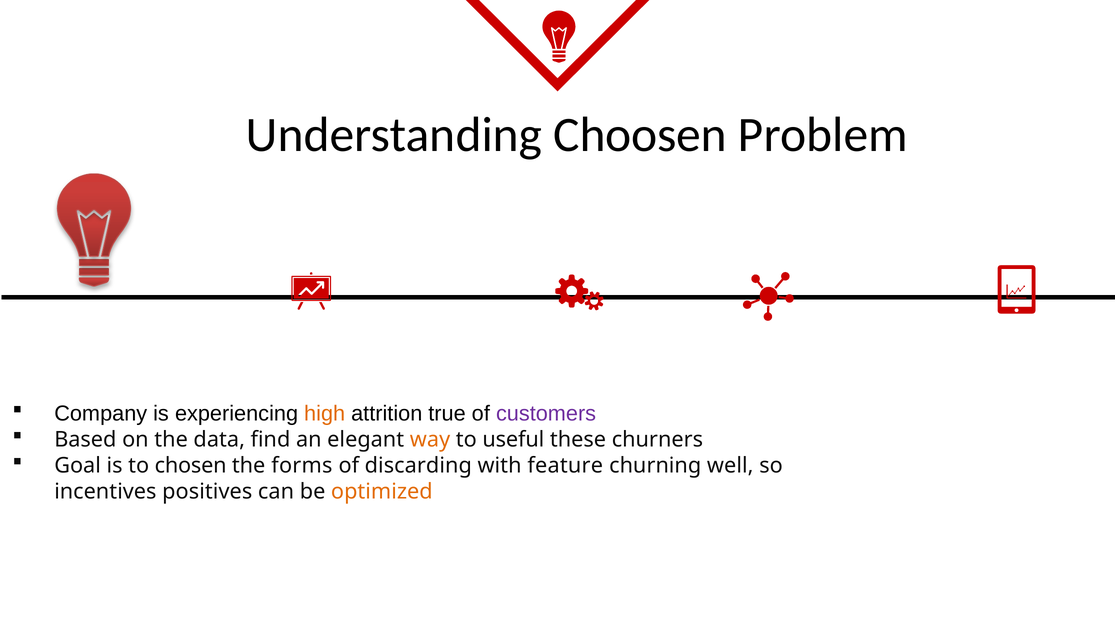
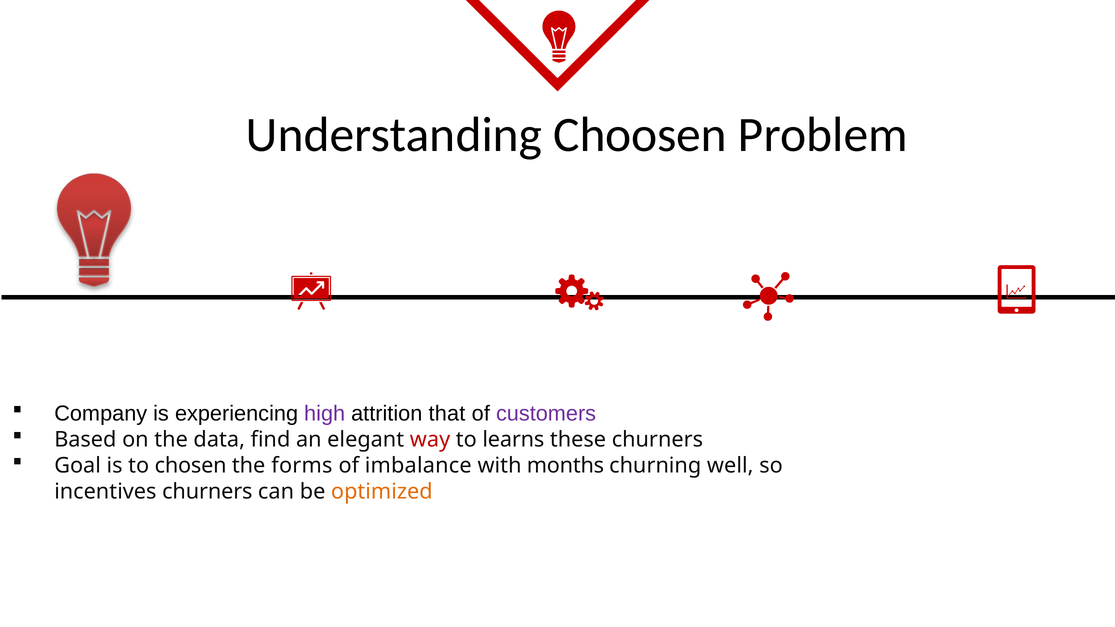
high colour: orange -> purple (325, 414)
true: true -> that (447, 414)
way colour: orange -> red (430, 440)
useful: useful -> learns (513, 440)
discarding: discarding -> imbalance (418, 466)
feature: feature -> months (565, 466)
incentives positives: positives -> churners (207, 492)
